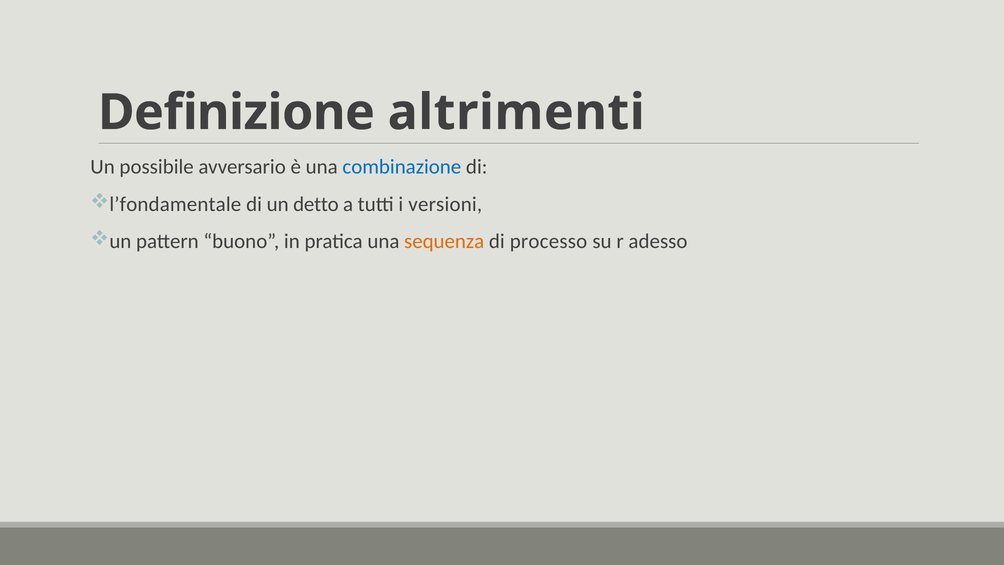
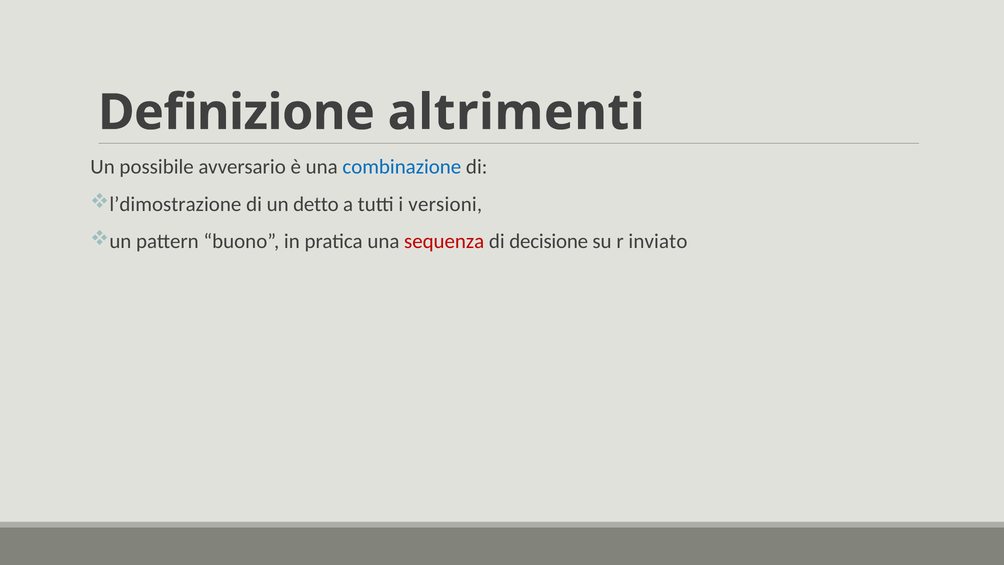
l’fondamentale: l’fondamentale -> l’dimostrazione (175, 204)
sequenza colour: orange -> red (444, 241)
processo: processo -> decisione (549, 241)
adesso: adesso -> inviato (658, 241)
